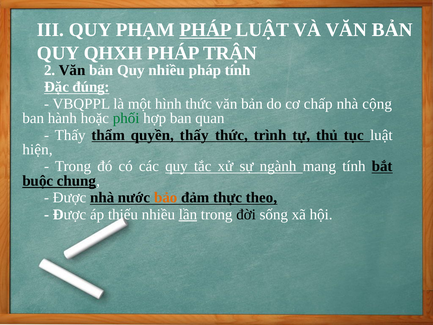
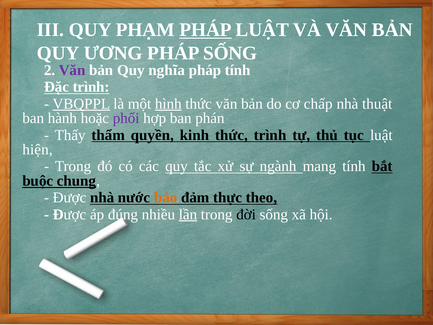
QHXH: QHXH -> ƯƠNG (113, 53)
PHÁP TRẬN: TRẬN -> SỐNG (230, 53)
Văn colour: black -> purple (72, 70)
Quy nhiều: nhiều -> nghĩa (167, 70)
Đặc đúng: đúng -> trình (91, 87)
VBQPPL underline: none -> present (81, 104)
hình underline: none -> present (168, 104)
cộng: cộng -> thuật (377, 104)
phối colour: green -> purple (126, 118)
quan: quan -> phán (210, 118)
quyền thấy: thấy -> kinh (194, 135)
thiếu: thiếu -> đúng (123, 214)
